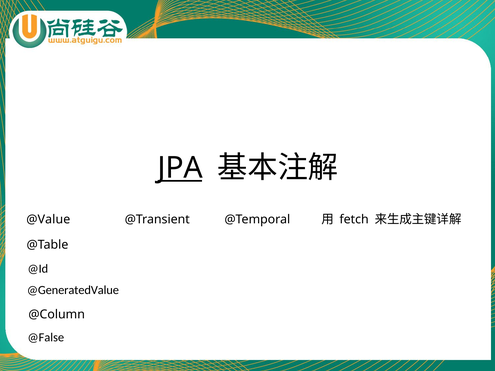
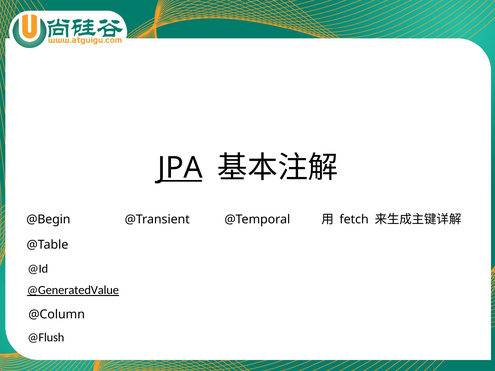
@Value: @Value -> @Begin (48, 220)
@GeneratedValue underline: none -> present (73, 290)
@False: @False -> @Flush (46, 338)
